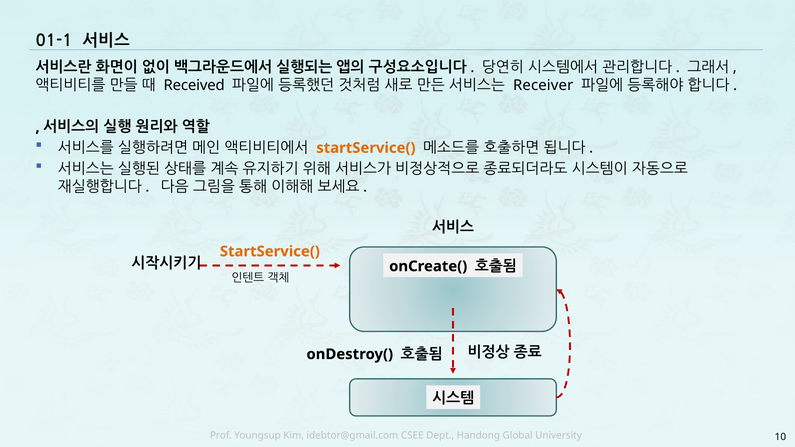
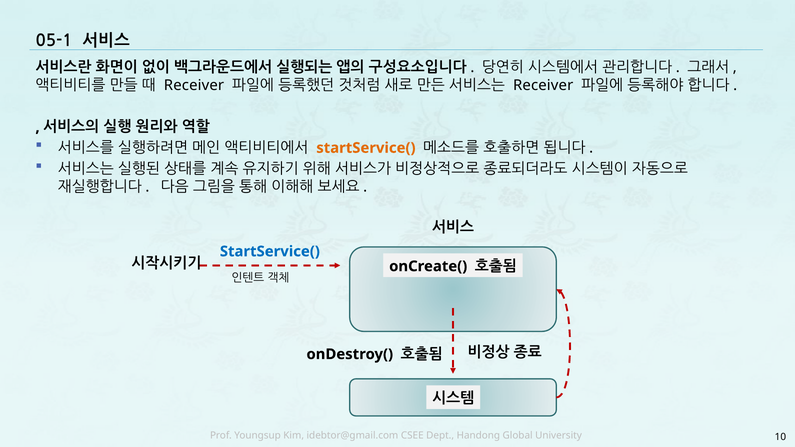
01-1: 01-1 -> 05-1 (54, 41)
Received: Received -> Receiver (194, 85)
StartService( colour: orange -> blue (270, 252)
